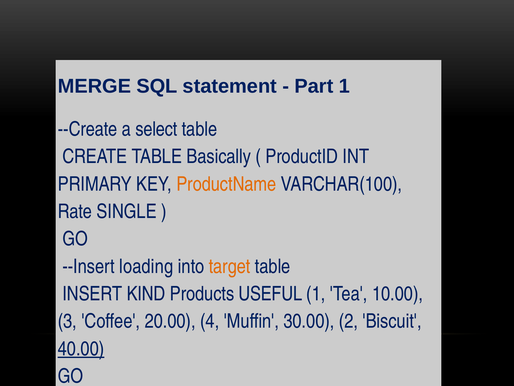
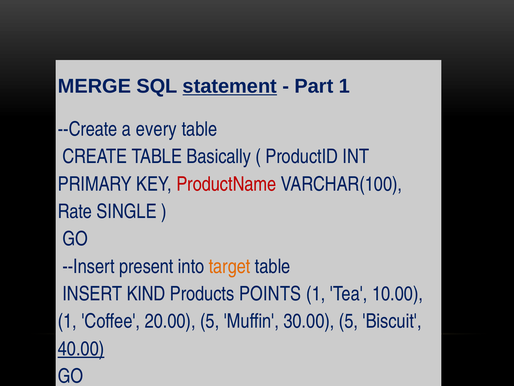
statement underline: none -> present (230, 86)
select: select -> every (156, 129)
ProductName colour: orange -> red (226, 184)
loading: loading -> present (146, 266)
USEFUL: USEFUL -> POINTS (270, 294)
3: 3 -> 1 (67, 321)
20.00 4: 4 -> 5 (210, 321)
30.00 2: 2 -> 5 (349, 321)
